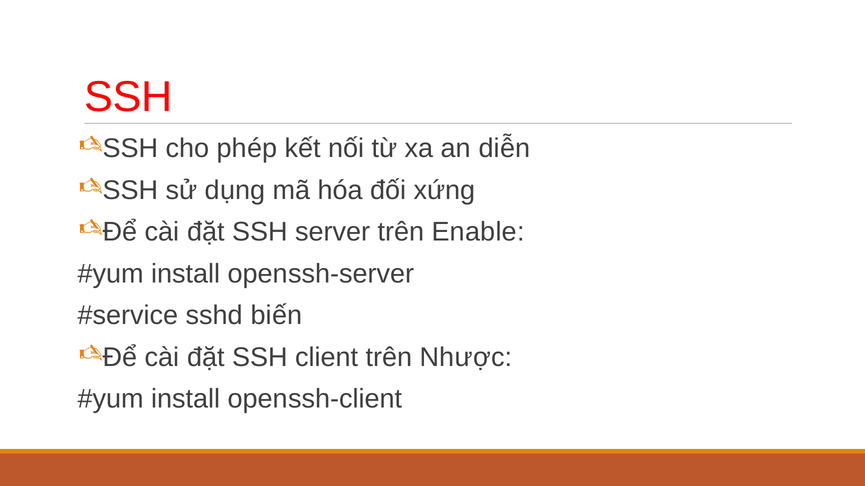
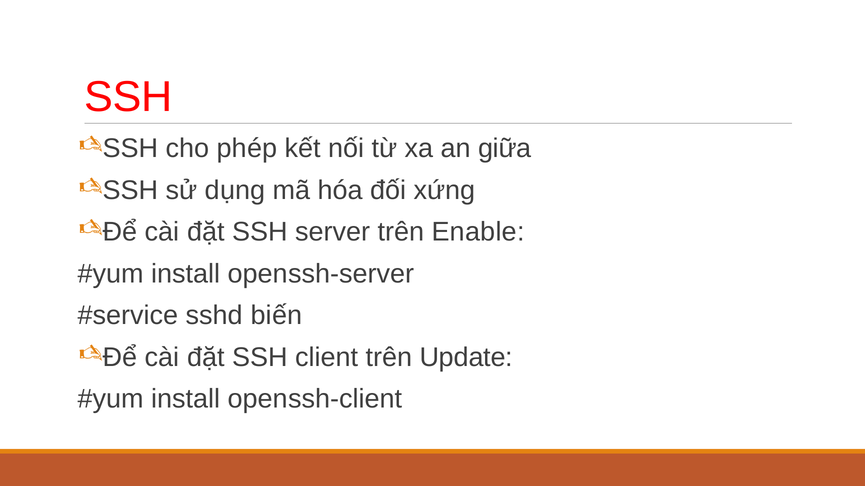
diễn: diễn -> giữa (505, 149)
Nhược: Nhược -> Update (466, 358)
